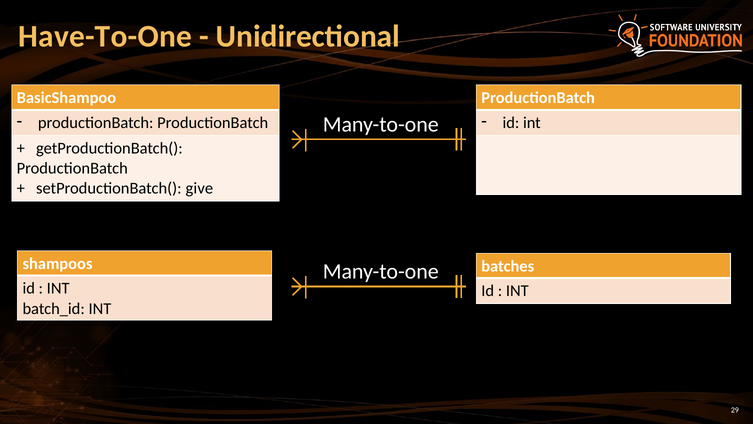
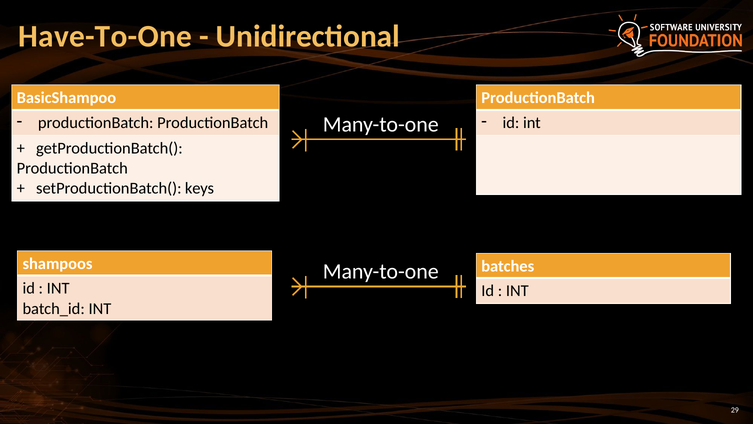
give: give -> keys (200, 188)
